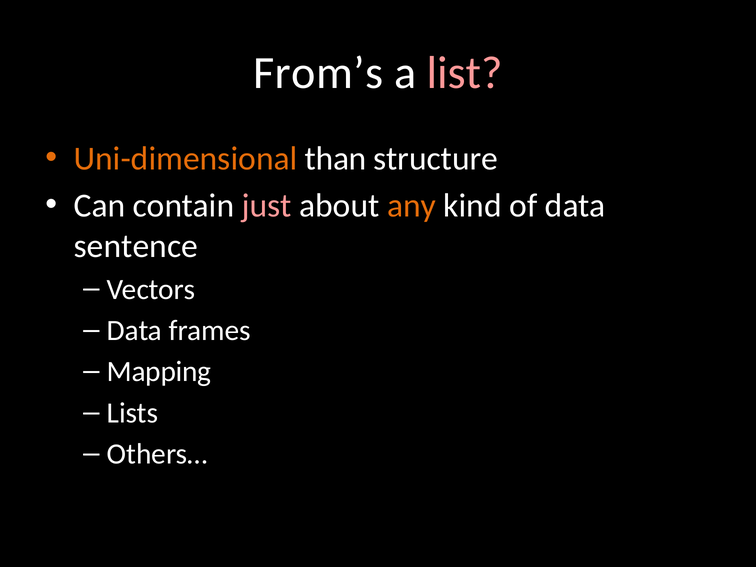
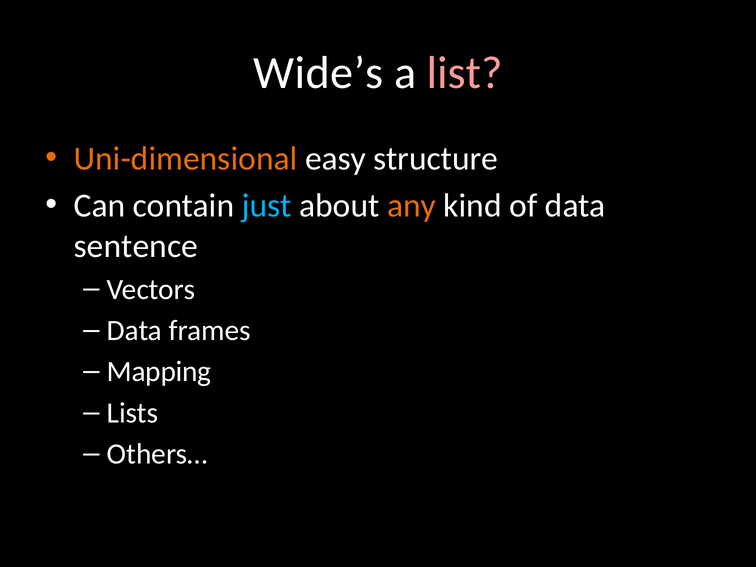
From’s: From’s -> Wide’s (318, 73)
than: than -> easy (336, 159)
just colour: pink -> light blue (267, 206)
